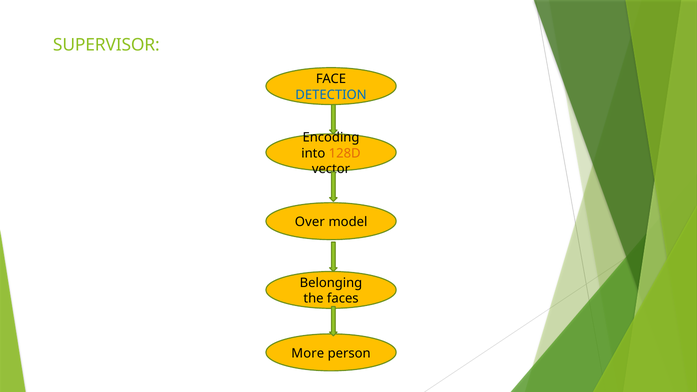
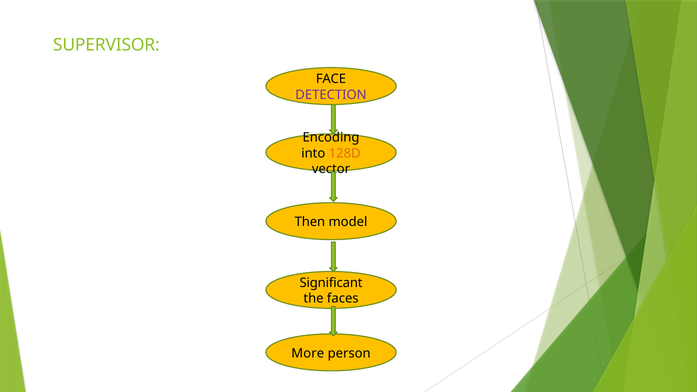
DETECTION colour: blue -> purple (331, 95)
Over: Over -> Then (310, 222)
Belonging: Belonging -> Significant (331, 283)
